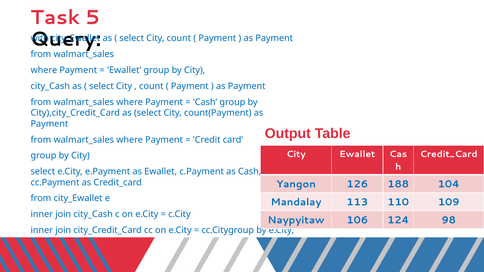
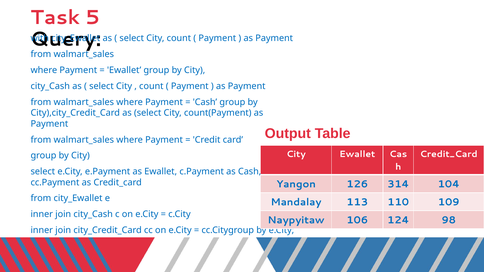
188: 188 -> 314 (398, 184)
